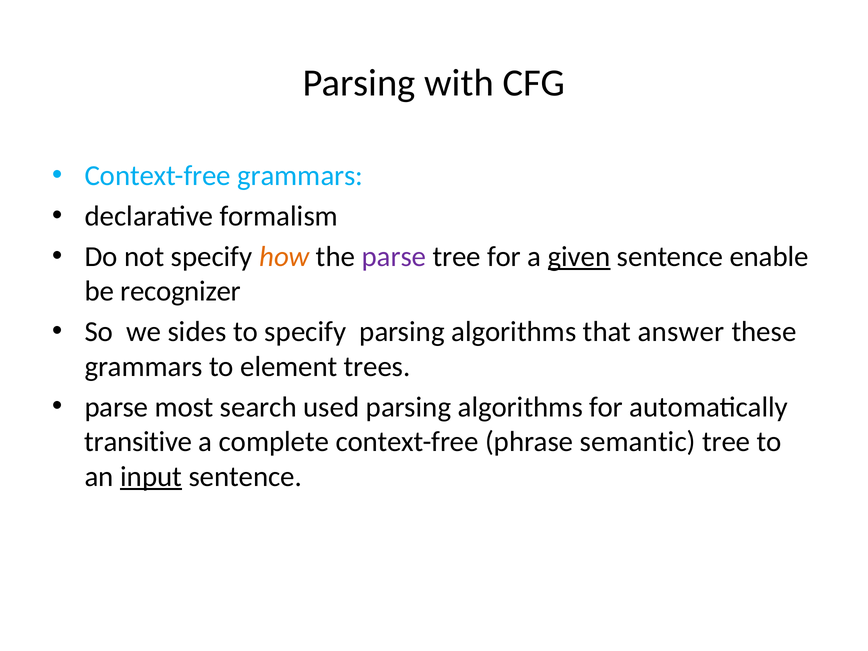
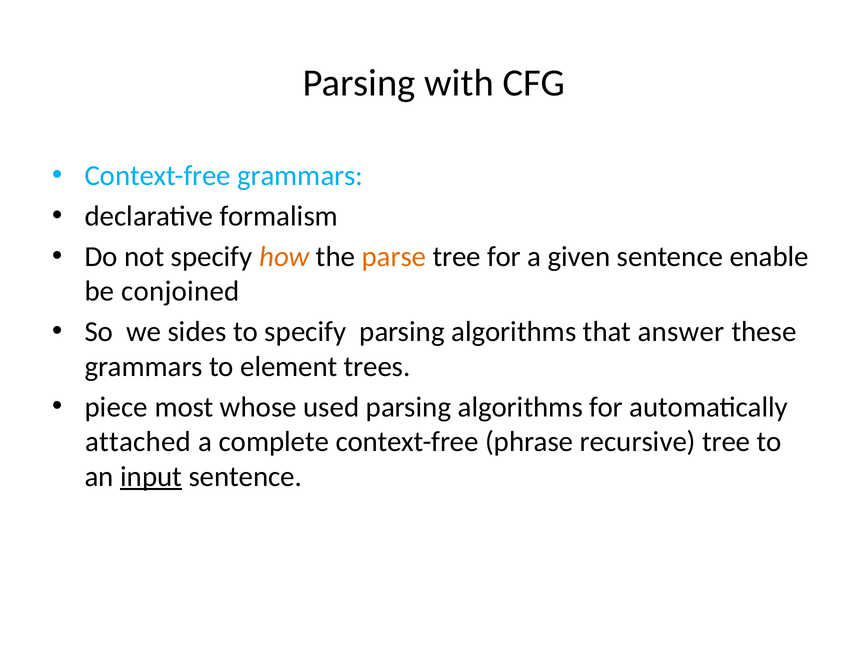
parse colour: purple -> orange (394, 257)
given underline: present -> none (579, 257)
recognizer: recognizer -> conjoined (180, 291)
parse: parse -> piece (116, 407)
search: search -> whose (258, 407)
transitive: transitive -> attached (138, 442)
semantic: semantic -> recursive (638, 442)
